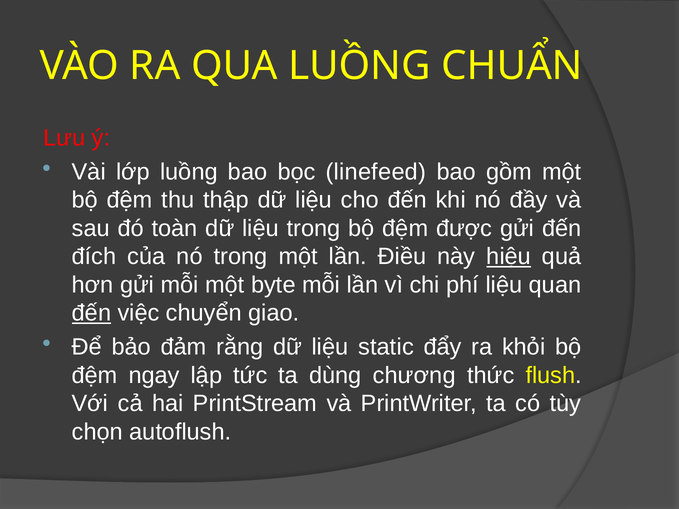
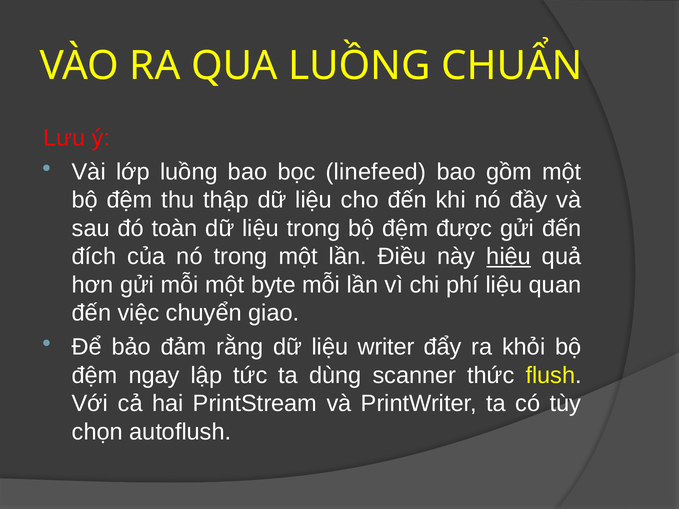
đến underline: present -> none (91, 313)
static: static -> writer (386, 347)
chương: chương -> scanner (414, 376)
